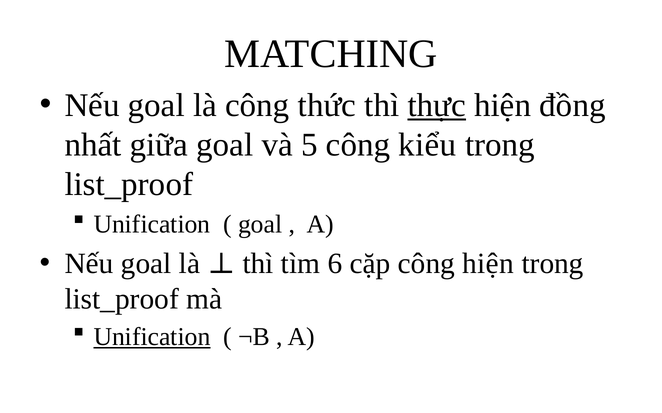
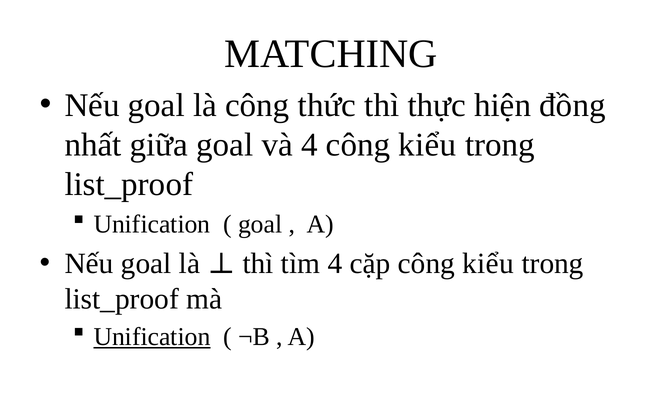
thực underline: present -> none (437, 105)
và 5: 5 -> 4 (309, 145)
tìm 6: 6 -> 4 (335, 264)
cặp công hiện: hiện -> kiểu (488, 264)
